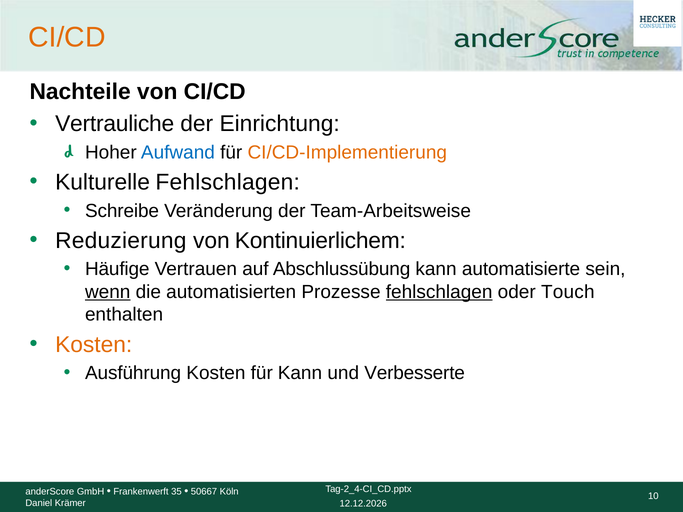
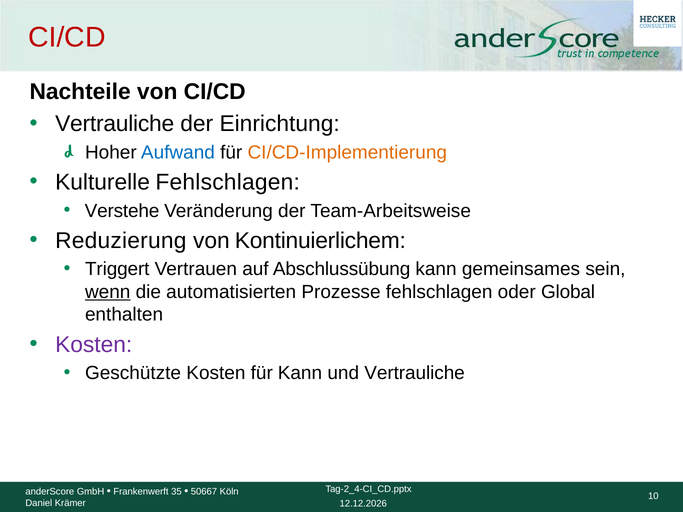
CI/CD colour: orange -> red (67, 37)
Schreibe: Schreibe -> Verstehe (122, 211)
Häufige: Häufige -> Triggert (117, 269)
automatisierte: automatisierte -> gemeinsames (521, 269)
fehlschlagen underline: present -> none (439, 292)
Touch: Touch -> Global (568, 292)
Kosten colour: orange -> purple (94, 345)
Ausführung: Ausführung -> Geschützte (133, 373)
und Verbesserte: Verbesserte -> Vertrauliche (415, 373)
